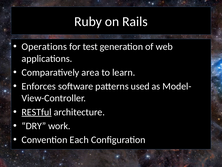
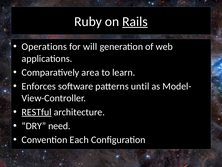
Rails underline: none -> present (135, 21)
test: test -> will (90, 47)
used: used -> until (140, 86)
work: work -> need (59, 126)
